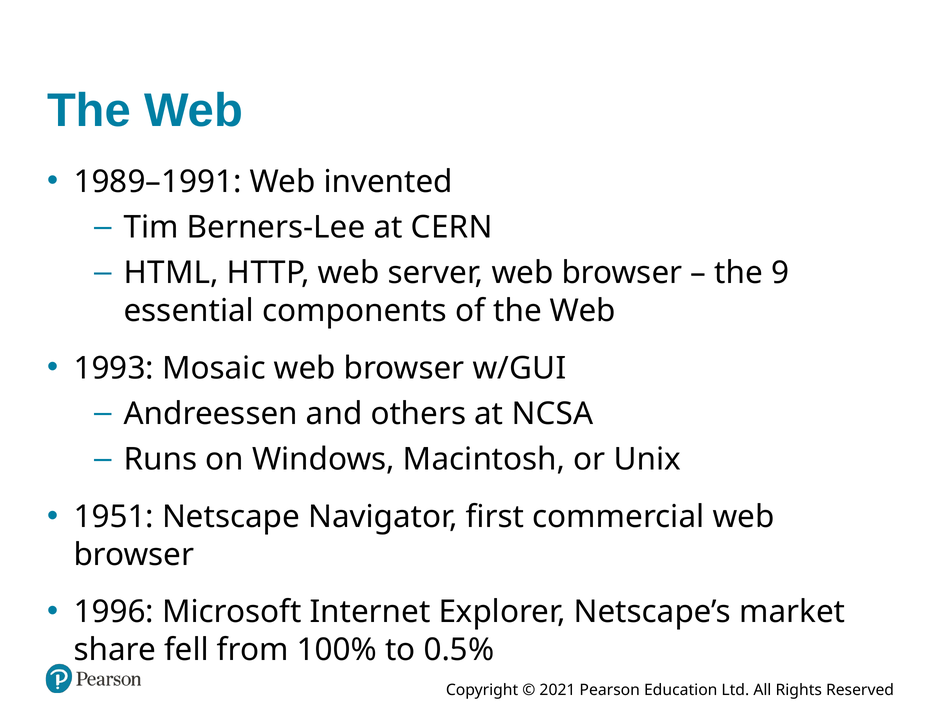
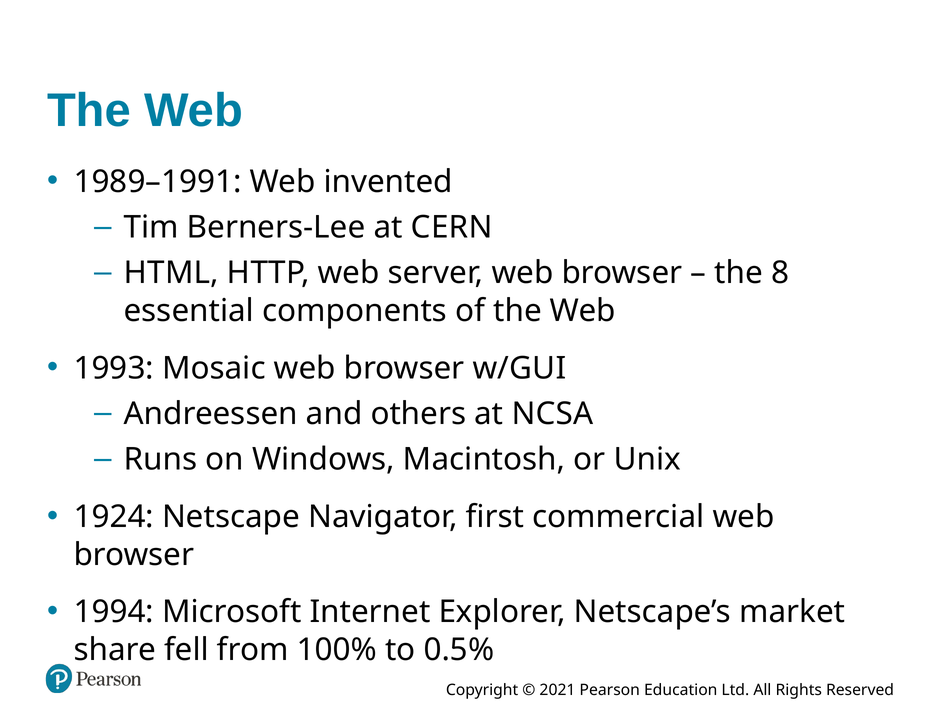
9: 9 -> 8 (780, 273)
1951: 1951 -> 1924 (114, 517)
1996: 1996 -> 1994 (114, 612)
